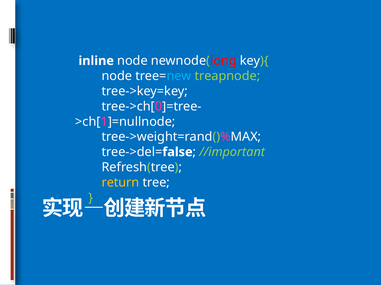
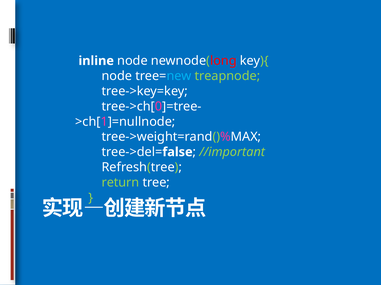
return colour: yellow -> light green (120, 183)
